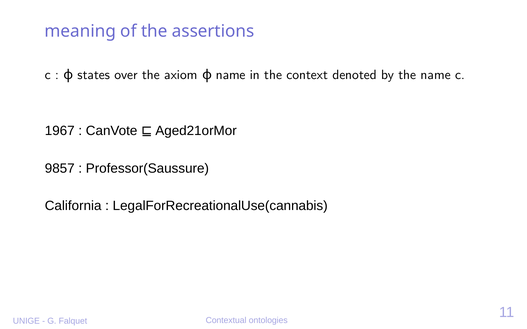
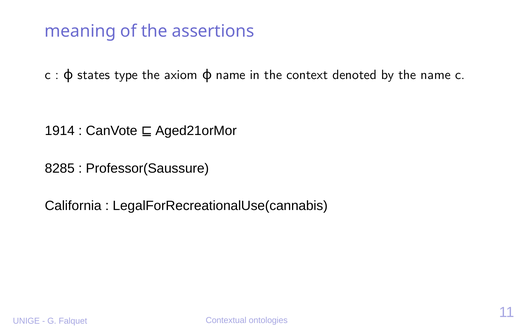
over: over -> type (126, 75)
1967: 1967 -> 1914 (60, 131)
9857: 9857 -> 8285 (60, 169)
